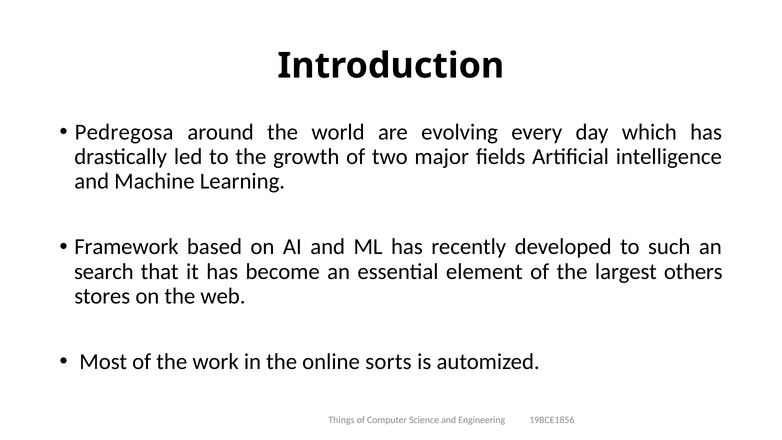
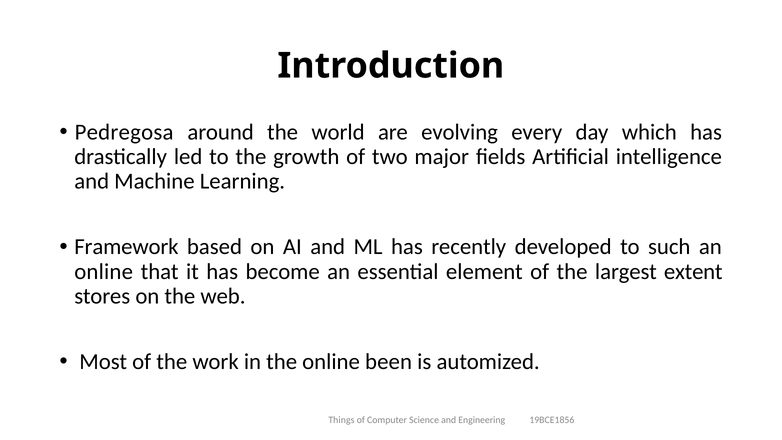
search: search -> online (104, 271)
others: others -> extent (693, 271)
sorts: sorts -> been (389, 361)
